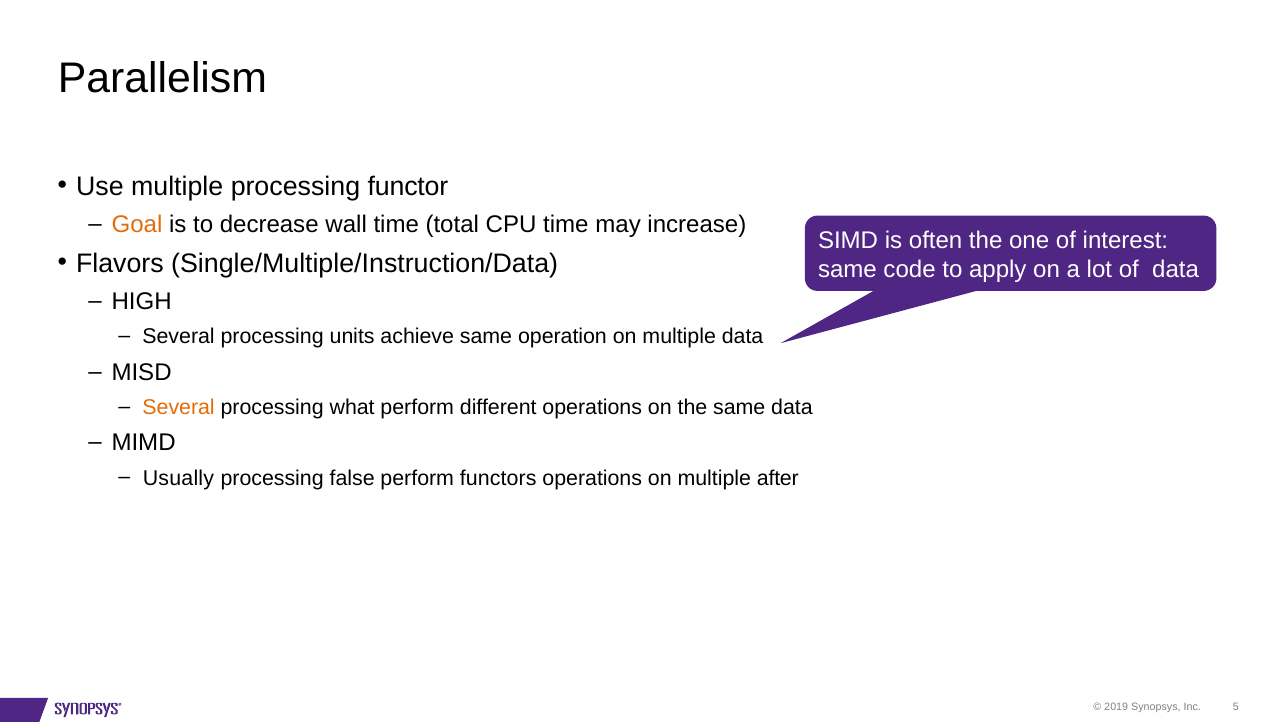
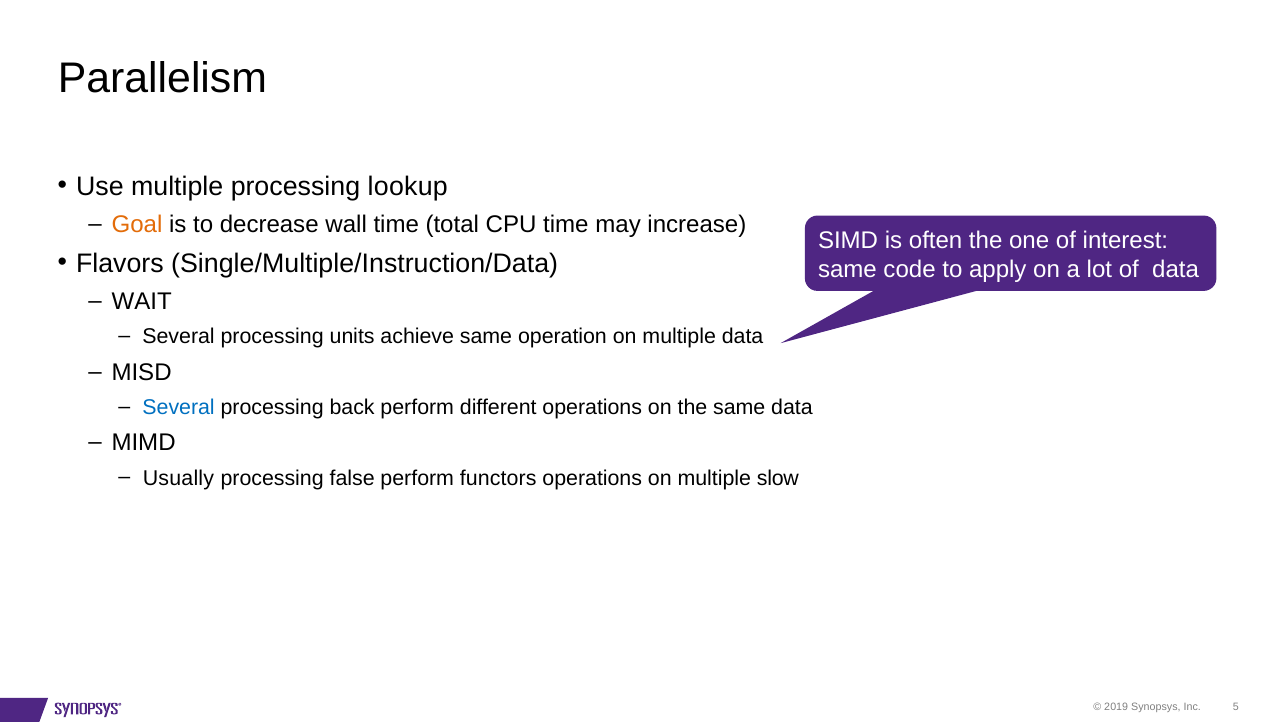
functor: functor -> lookup (408, 186)
HIGH: HIGH -> WAIT (142, 302)
Several colour: orange -> blue (179, 408)
what: what -> back (352, 408)
after: after -> slow (778, 478)
